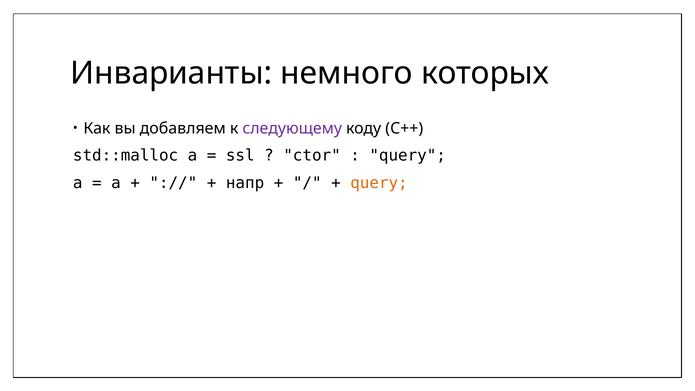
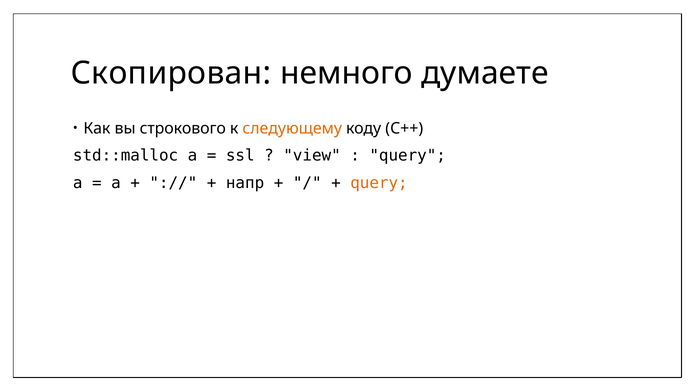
Инварианты: Инварианты -> Скопирован (171, 73)
которых: которых -> думаете (485, 73)
добавляем: добавляем -> строкового (183, 128)
следующему colour: purple -> orange (292, 128)
ctor: ctor -> view (312, 156)
